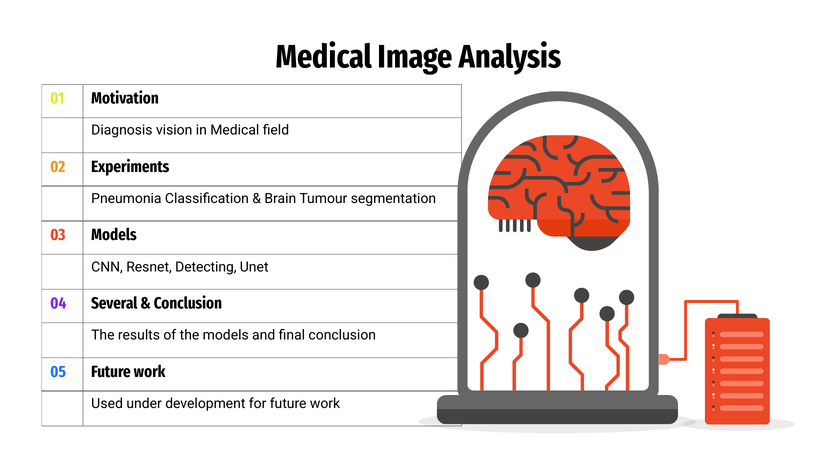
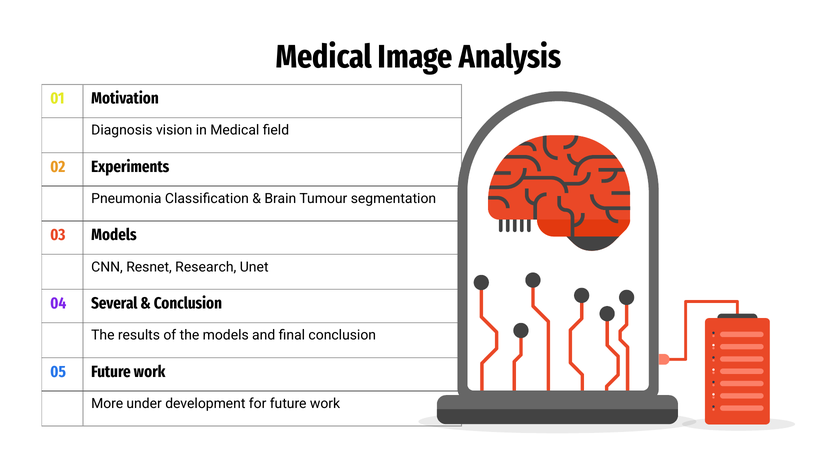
Detecting: Detecting -> Research (206, 267)
Used: Used -> More (107, 403)
